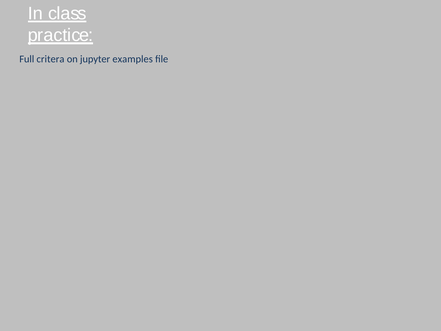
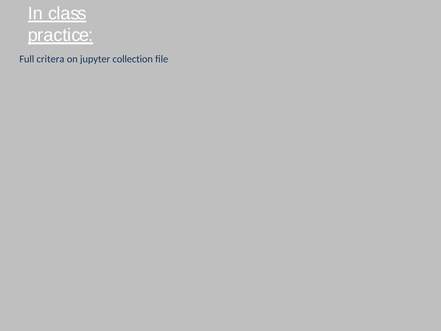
examples: examples -> collection (133, 59)
